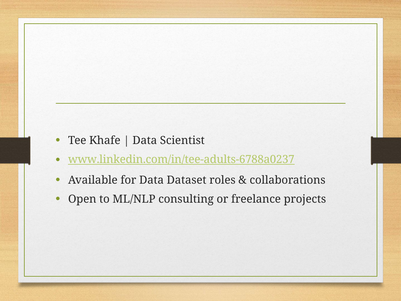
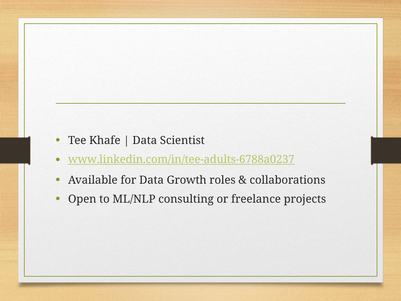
Dataset: Dataset -> Growth (187, 180)
